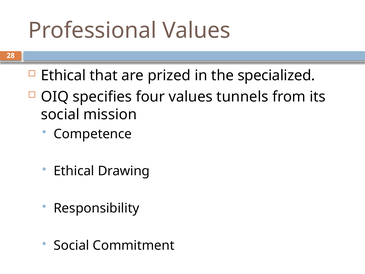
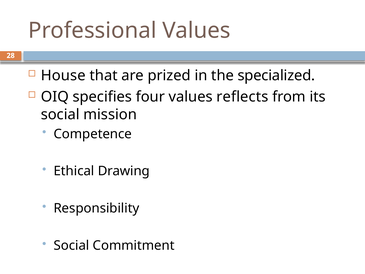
Ethical: Ethical -> House (63, 76)
tunnels: tunnels -> reflects (242, 97)
